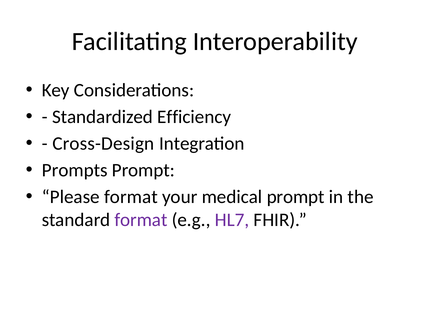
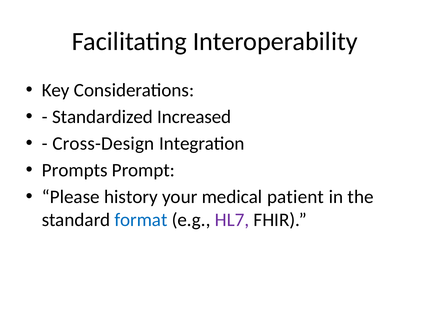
Efficiency: Efficiency -> Increased (194, 117)
Please format: format -> history (131, 197)
medical prompt: prompt -> patient (296, 197)
format colour: purple -> blue (141, 220)
